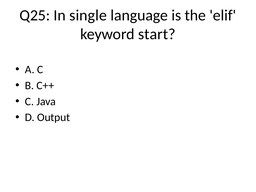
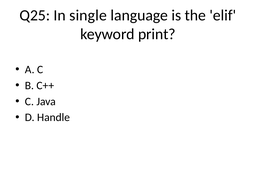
start: start -> print (157, 34)
Output: Output -> Handle (54, 117)
